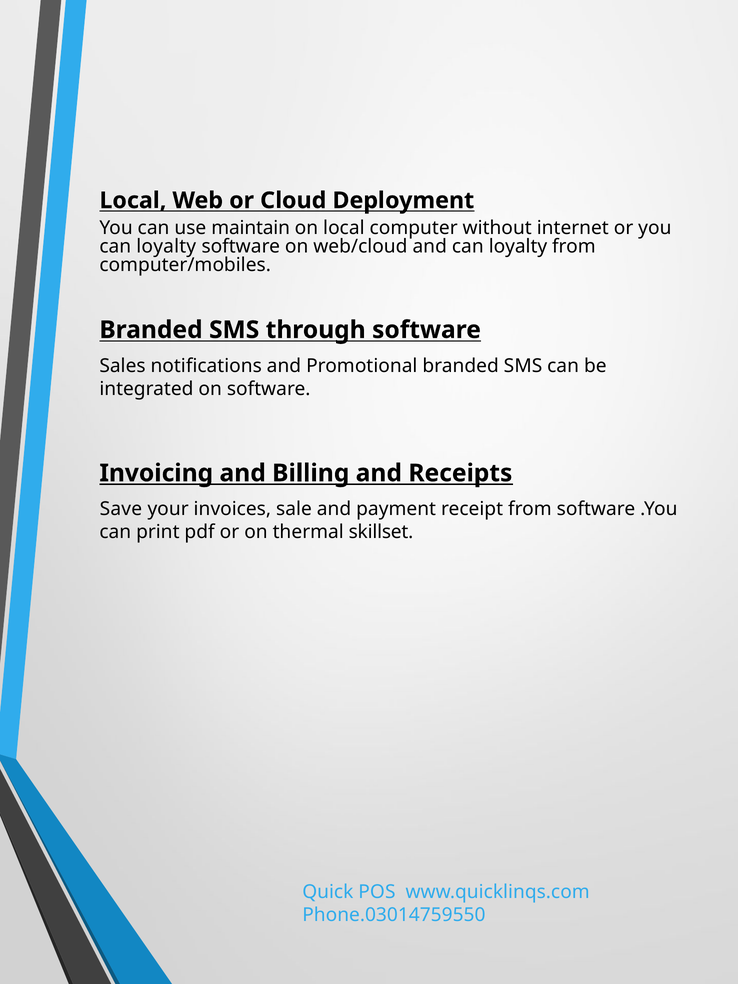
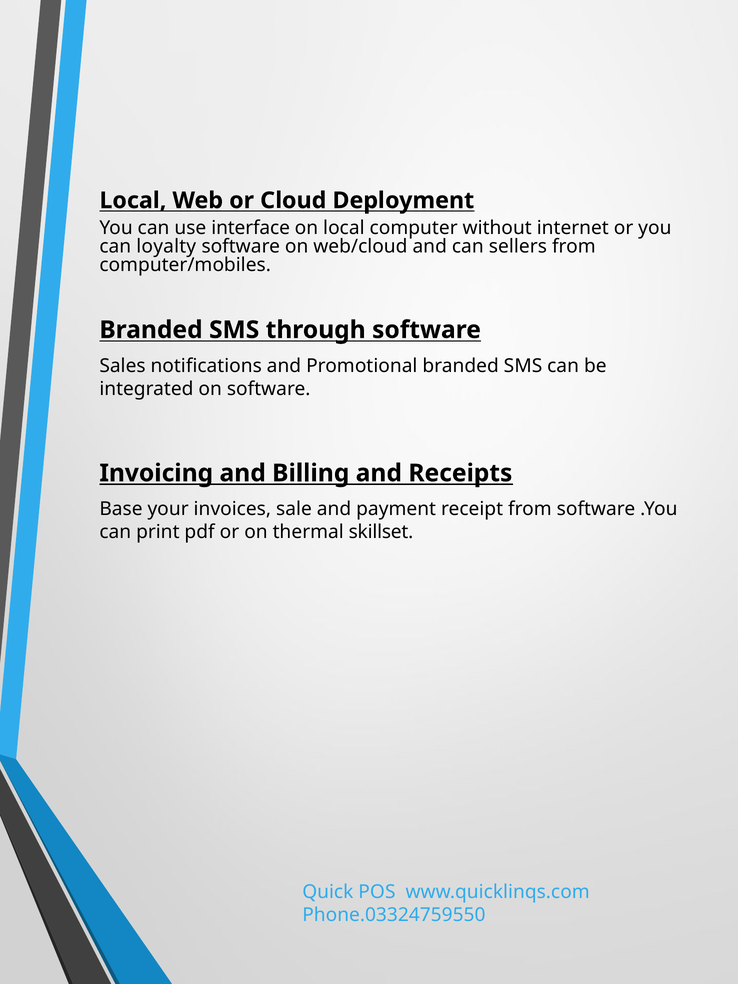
maintain: maintain -> interface (251, 228)
and can loyalty: loyalty -> sellers (518, 247)
Save: Save -> Base (121, 509)
Phone.03014759550: Phone.03014759550 -> Phone.03324759550 (394, 915)
